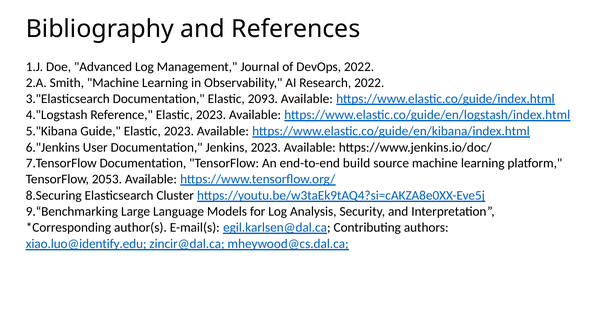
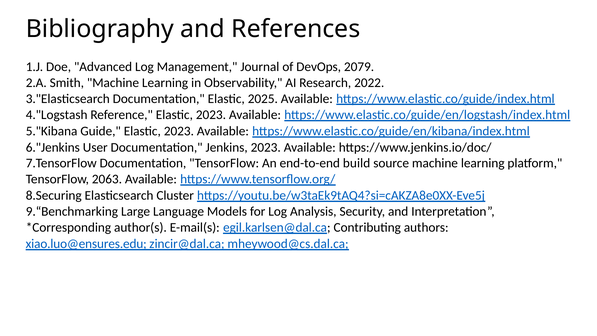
DevOps 2022: 2022 -> 2079 (359, 67)
2093: 2093 -> 2025 (263, 99)
2053: 2053 -> 2063 (107, 179)
xiao.luo@identify.edu: xiao.luo@identify.edu -> xiao.luo@ensures.edu (86, 244)
